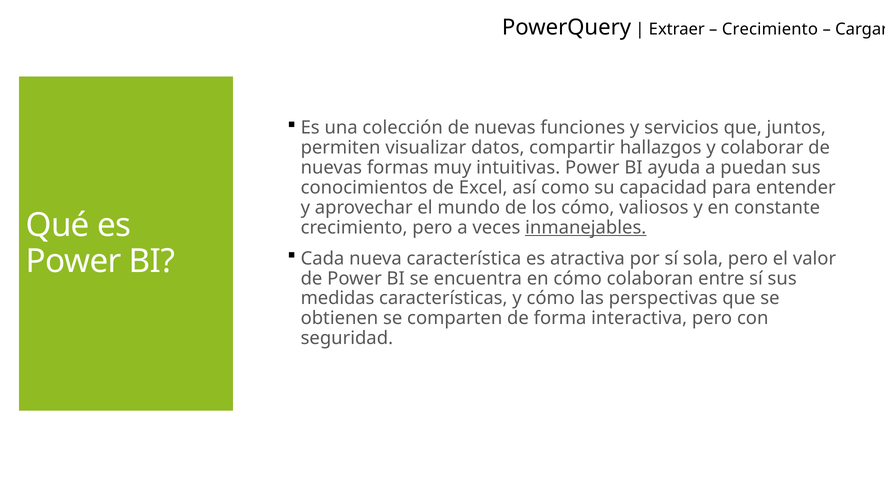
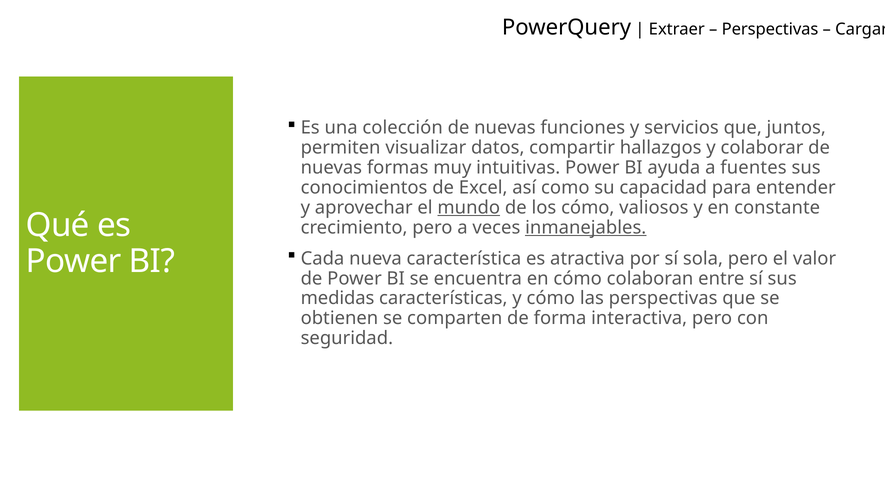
Crecimiento: Crecimiento -> Perspectivas (770, 29)
puedan: puedan -> fuentes (753, 168)
mundo underline: none -> present (469, 207)
